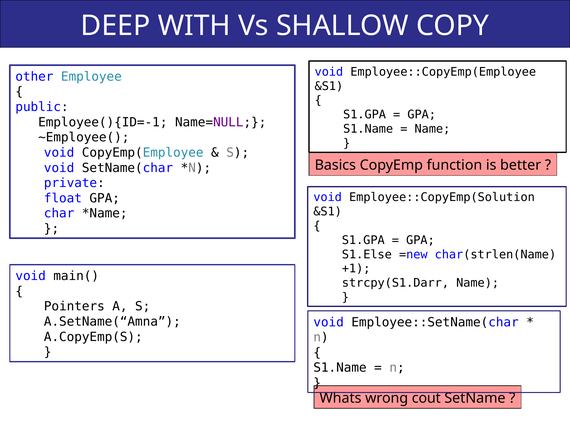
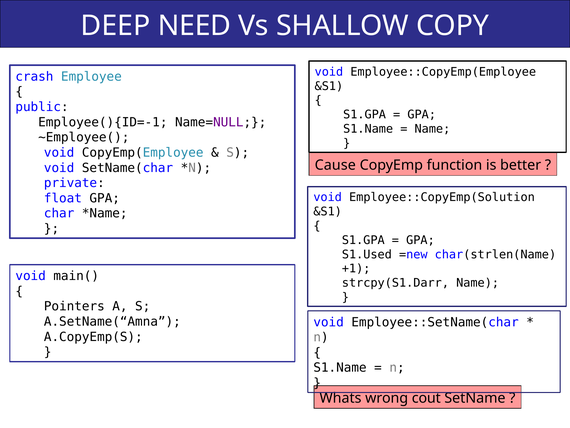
WITH: WITH -> NEED (194, 26)
other: other -> crash (34, 76)
Basics: Basics -> Cause (335, 165)
S1.Else: S1.Else -> S1.Used (367, 254)
